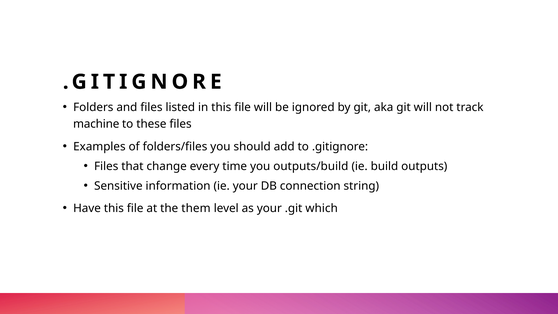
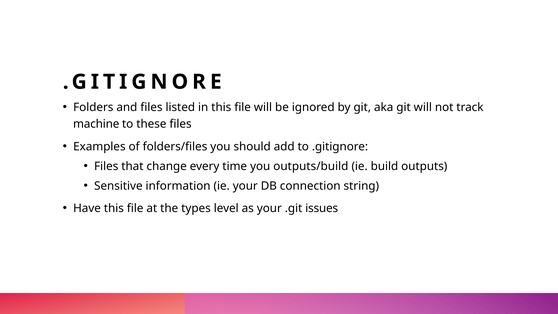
them: them -> types (196, 208)
which: which -> issues (322, 208)
